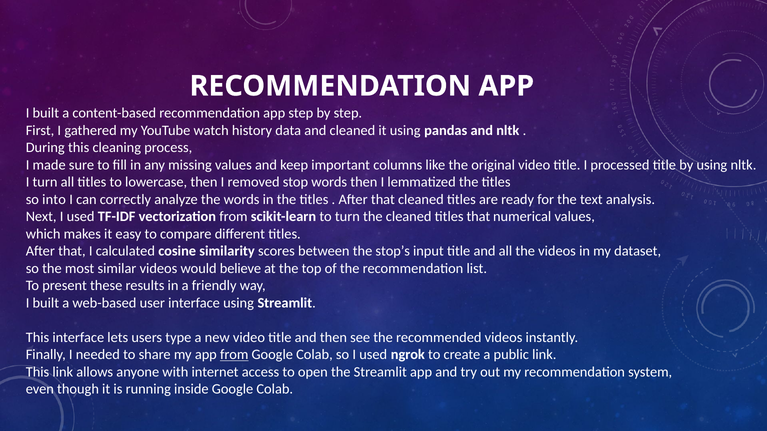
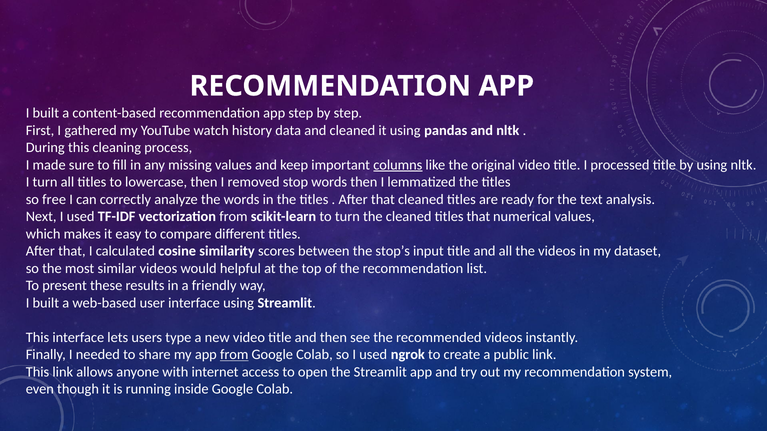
columns underline: none -> present (398, 165)
into: into -> free (54, 200)
believe: believe -> helpful (240, 269)
